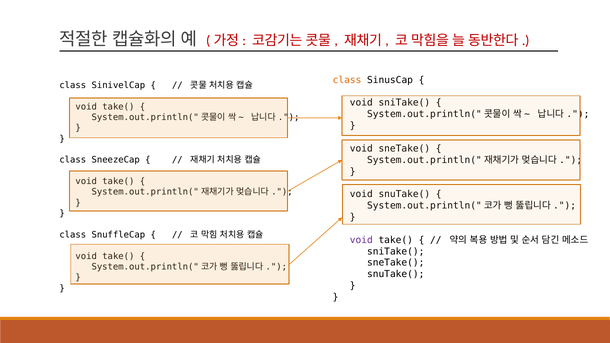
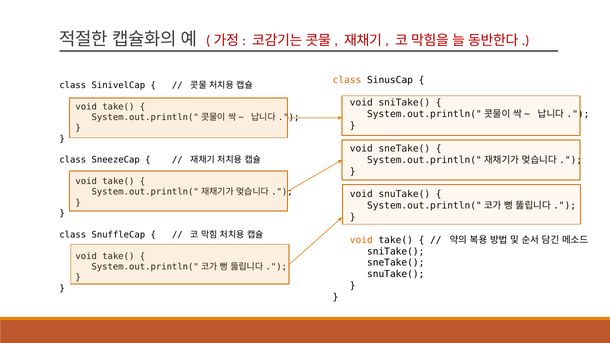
void colour: purple -> orange (361, 240)
